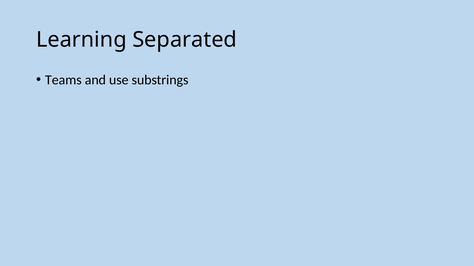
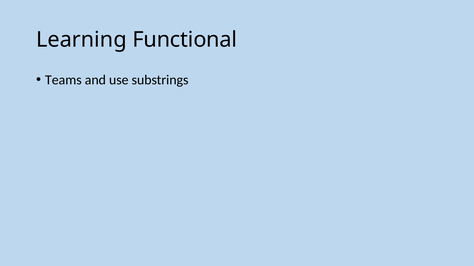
Separated: Separated -> Functional (185, 40)
